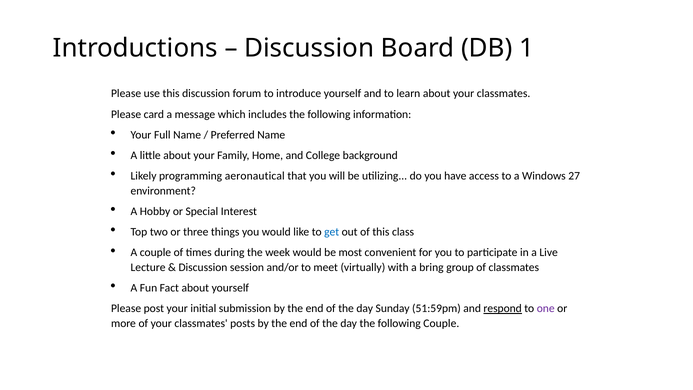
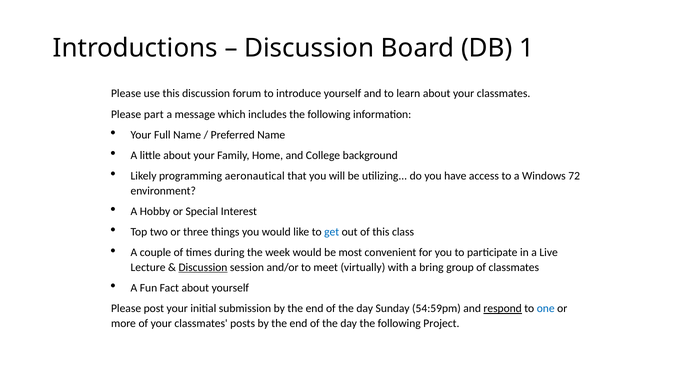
card: card -> part (154, 114)
27: 27 -> 72 (574, 176)
Discussion underline: none -> present (203, 267)
51:59pm: 51:59pm -> 54:59pm (436, 308)
one colour: purple -> blue (546, 308)
following Couple: Couple -> Project (441, 323)
